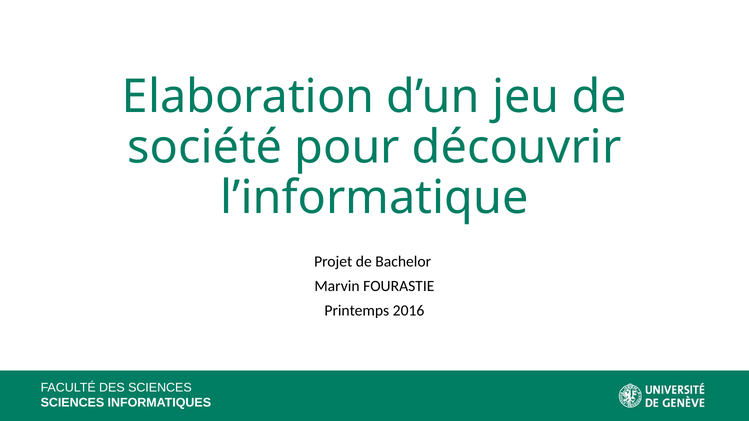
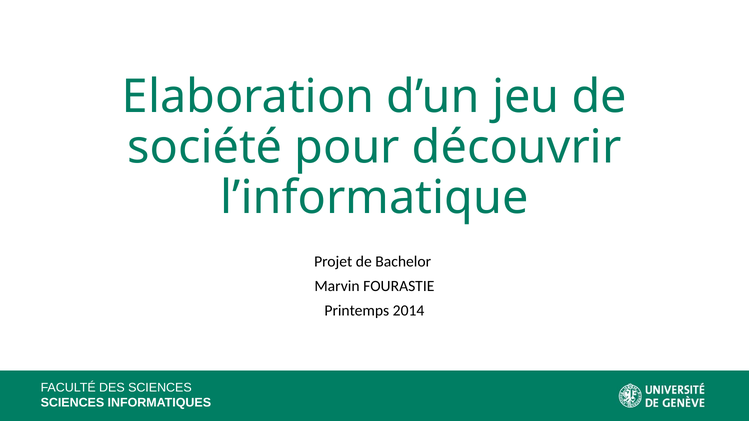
2016: 2016 -> 2014 (409, 311)
